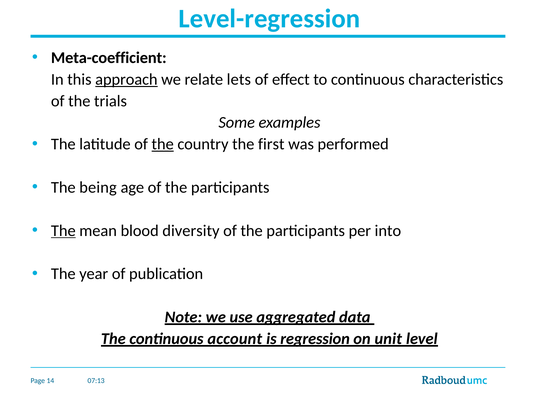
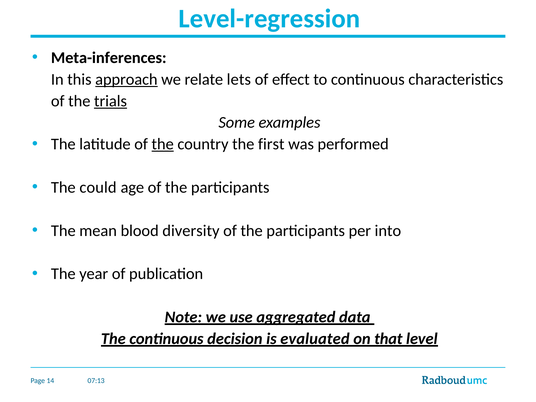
Meta-coefficient: Meta-coefficient -> Meta-inferences (109, 58)
trials underline: none -> present (111, 101)
being: being -> could (98, 187)
The underline: present -> none (63, 231)
account: account -> decision (235, 339)
regression: regression -> evaluated (315, 339)
unit: unit -> that (388, 339)
